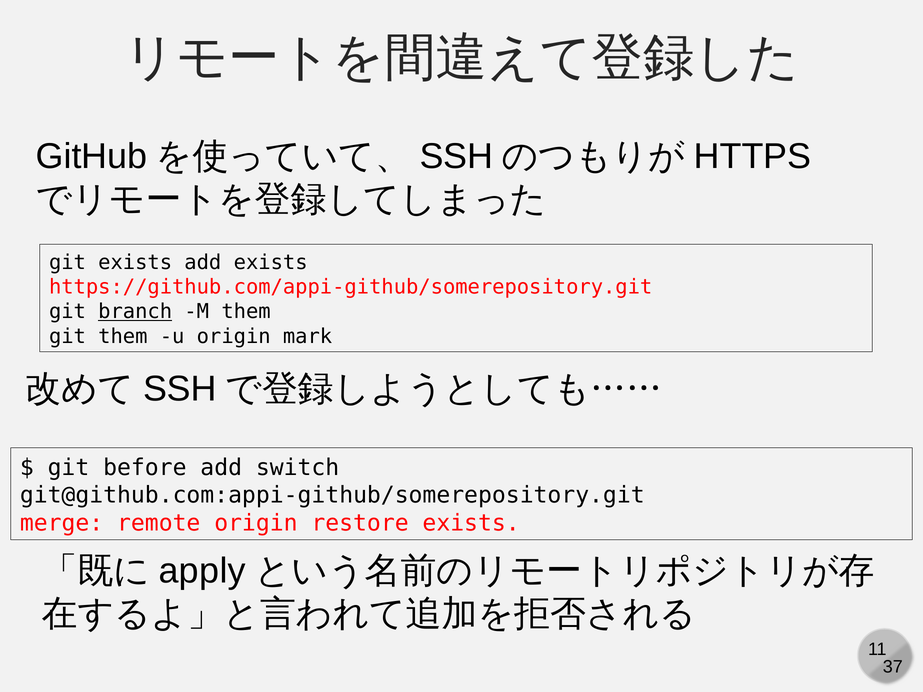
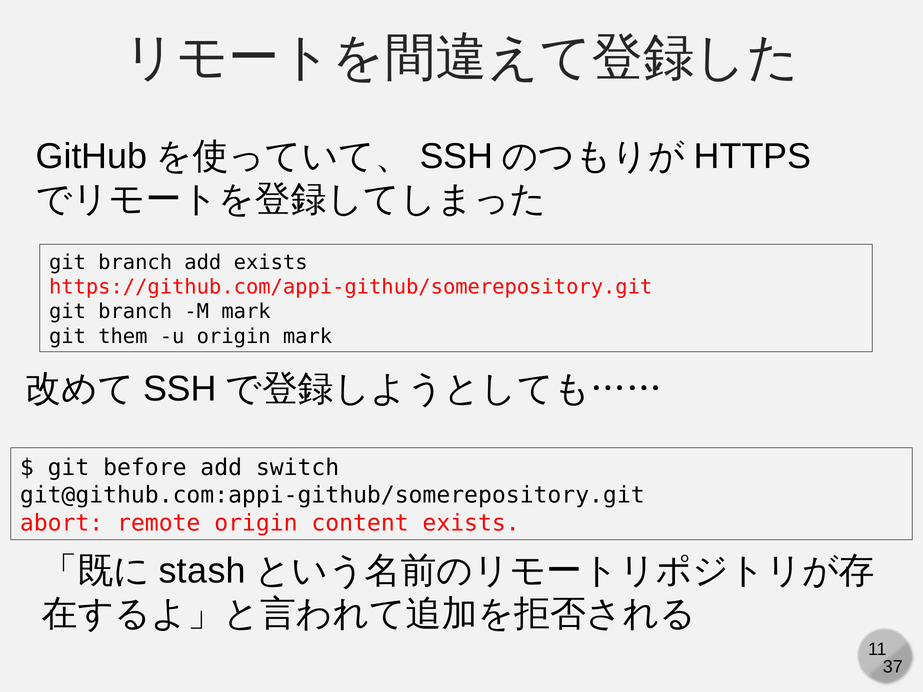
exists: exists -> branch (135, 263)
branch underline: present -> none (135, 312)
M them: them -> mark (246, 312)
merge: merge -> abort (62, 523)
restore: restore -> content (360, 523)
apply: apply -> stash (202, 571)
